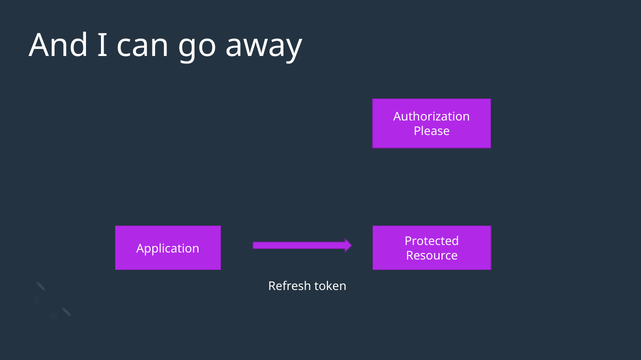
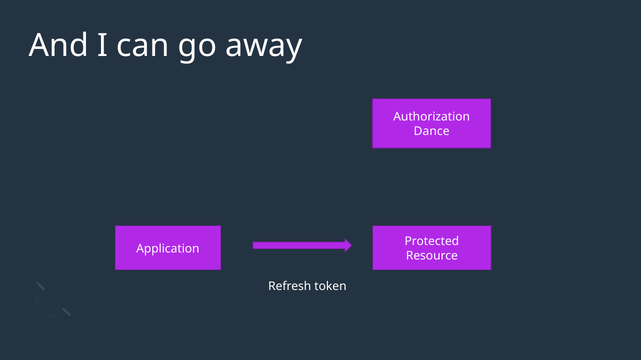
Please: Please -> Dance (432, 132)
